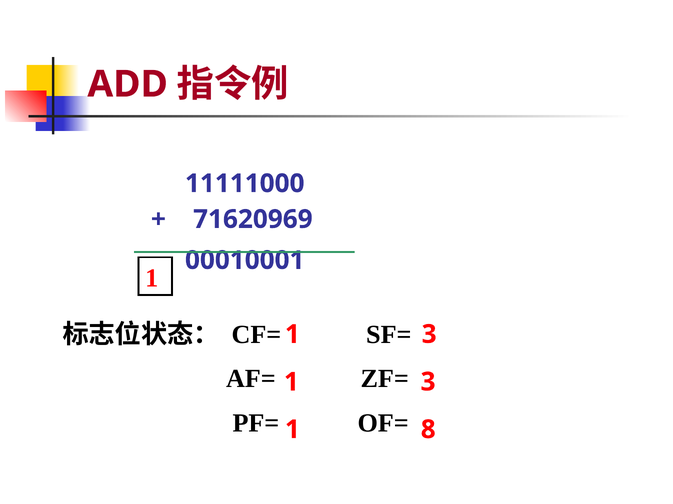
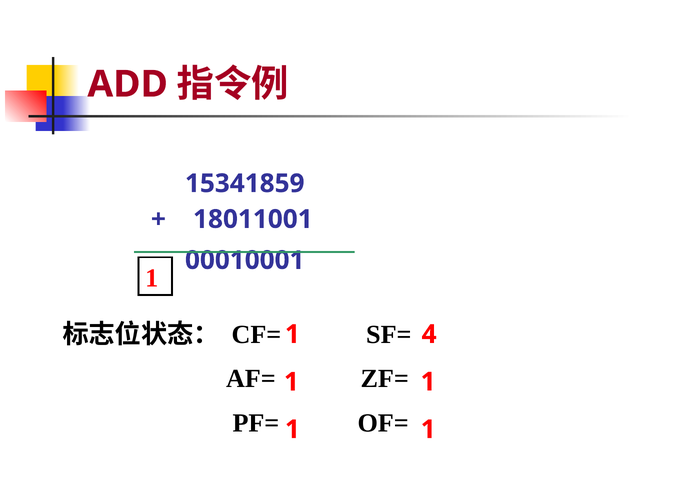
11111000: 11111000 -> 15341859 (245, 184)
71620969: 71620969 -> 18011001 (253, 220)
3: 3 -> 4 (429, 335)
3: 3 -> 1 (428, 382)
8: 8 -> 1 (428, 430)
